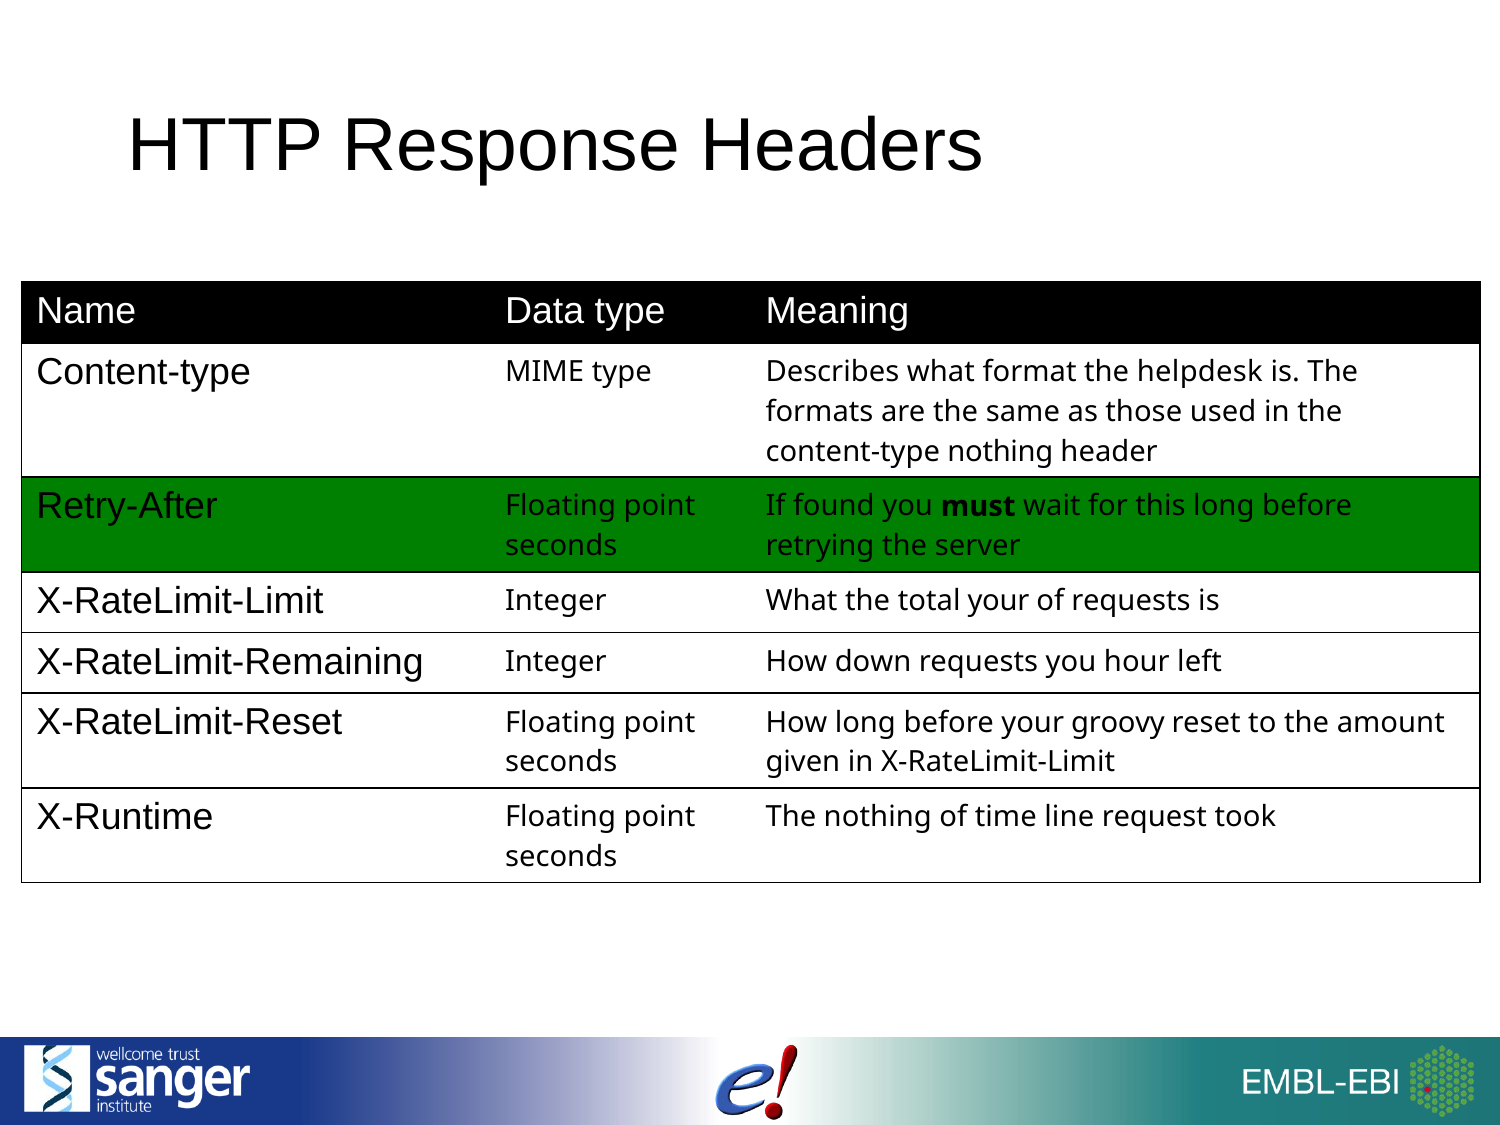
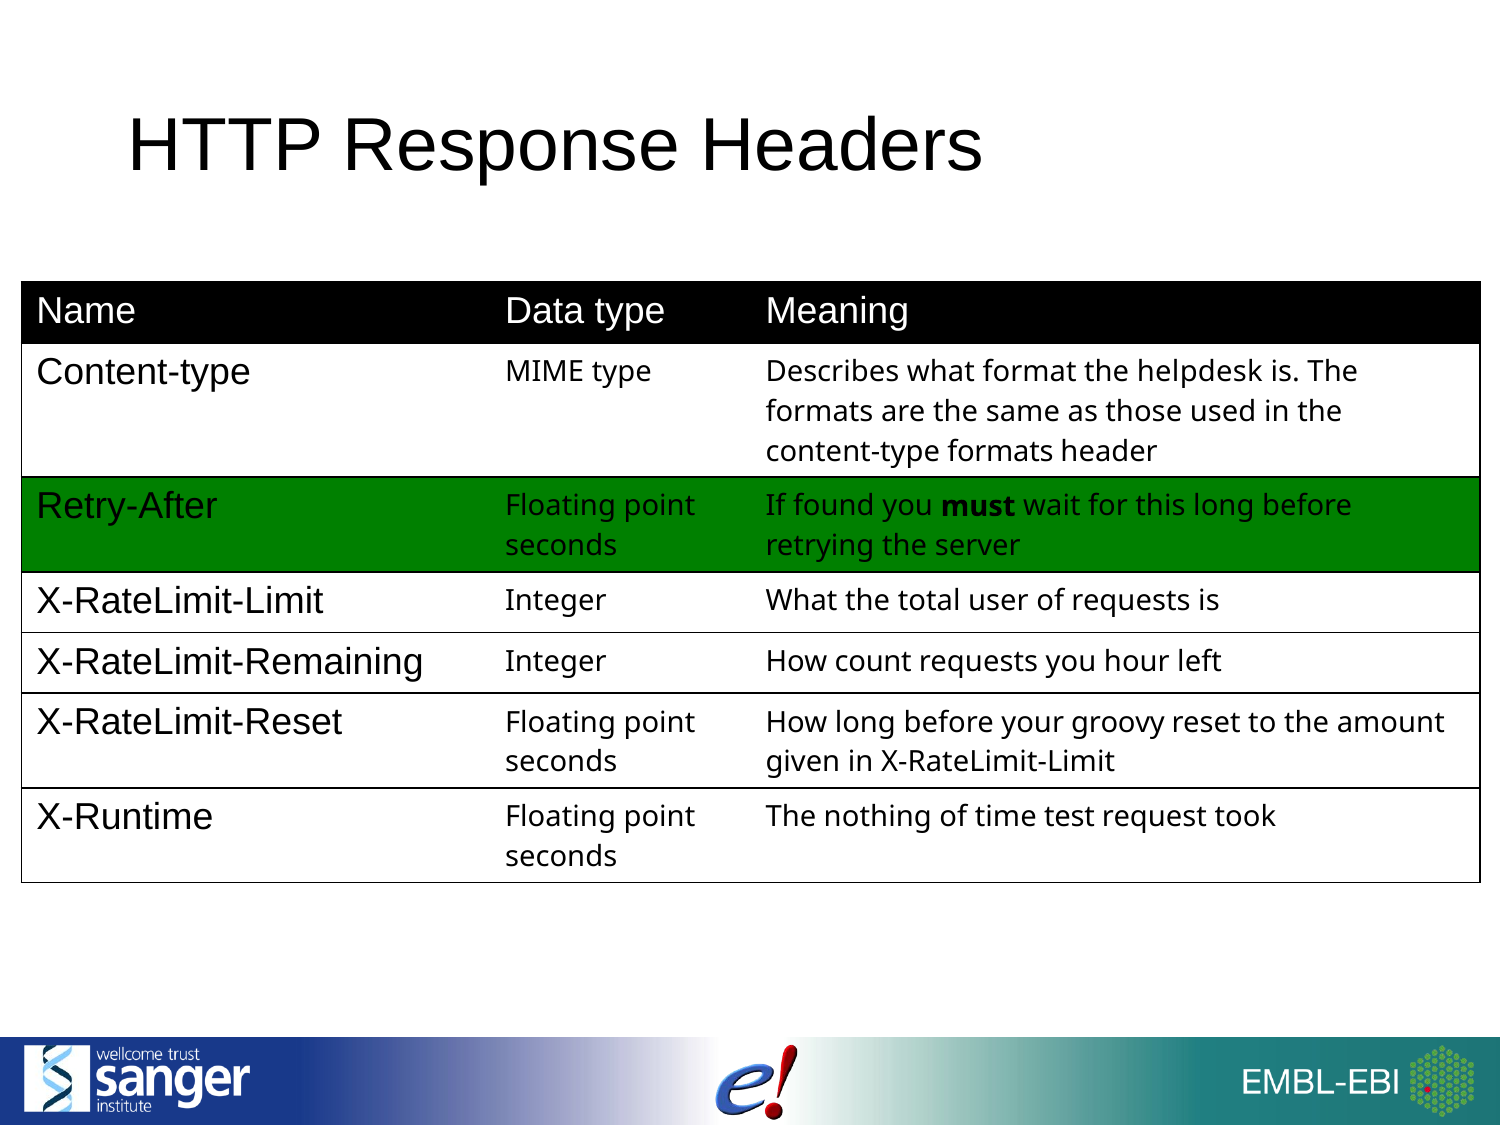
content-type nothing: nothing -> formats (1000, 451)
total your: your -> user (998, 601)
down: down -> count (873, 662)
line: line -> test (1070, 817)
